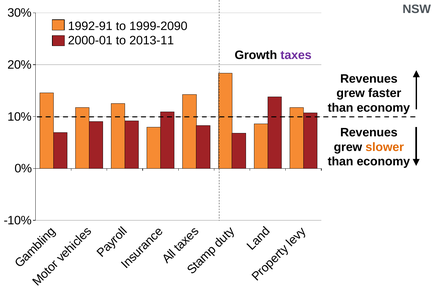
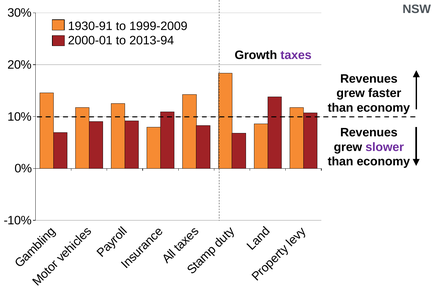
1992-91: 1992-91 -> 1930-91 (90, 26)
1999-2090: 1999-2090 -> 1999-2009 (158, 26)
2013-11: 2013-11 -> 2013-94 (152, 41)
slower colour: orange -> purple (385, 147)
